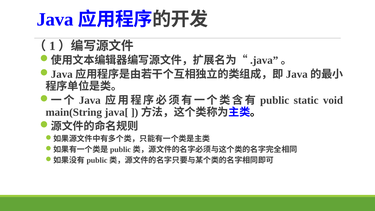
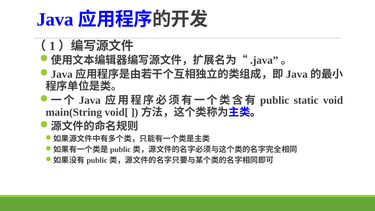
java[: java[ -> void[ (116, 112)
